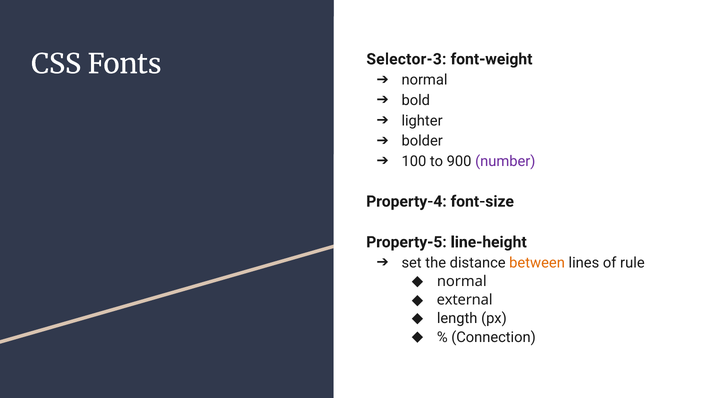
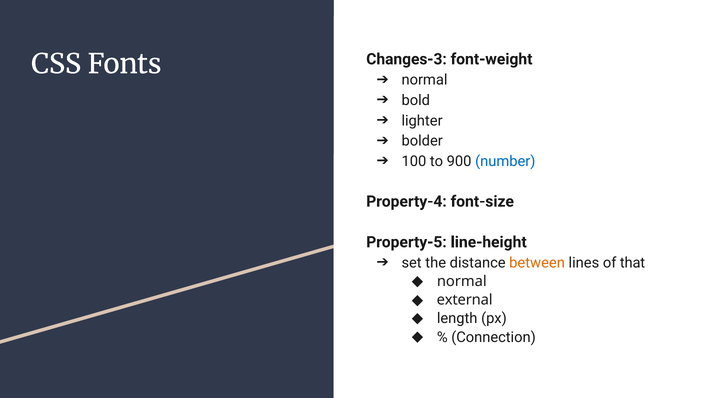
Selector-3: Selector-3 -> Changes-3 (406, 59)
number colour: purple -> blue (505, 161)
rule: rule -> that (633, 263)
